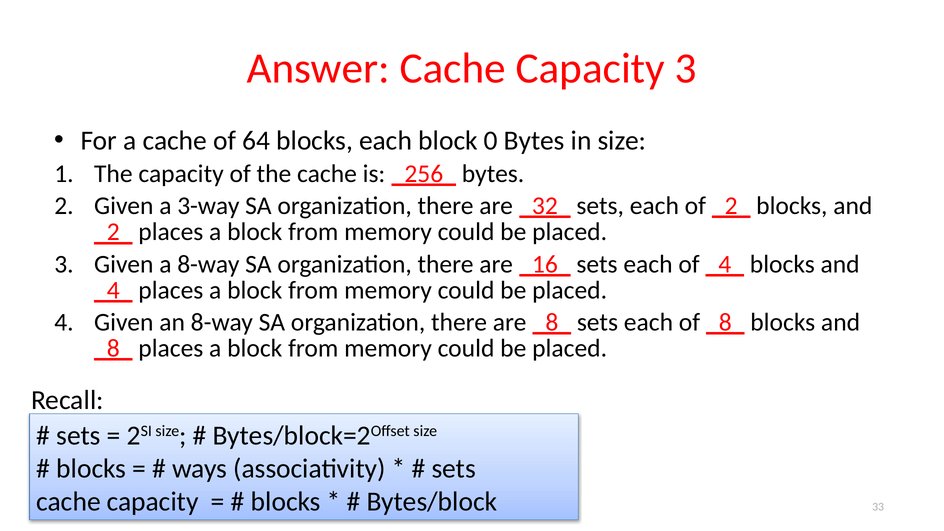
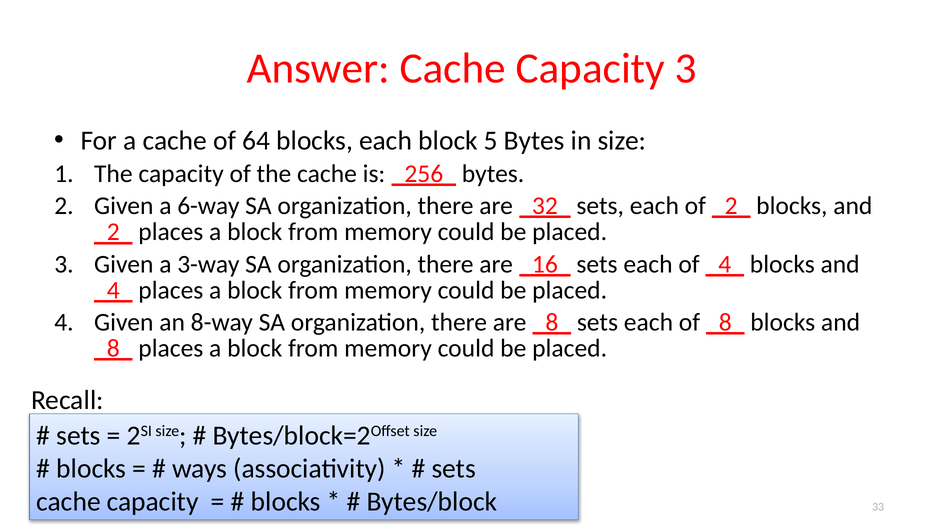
0: 0 -> 5 (491, 141)
3-way: 3-way -> 6-way (208, 206)
a 8-way: 8-way -> 3-way (208, 264)
